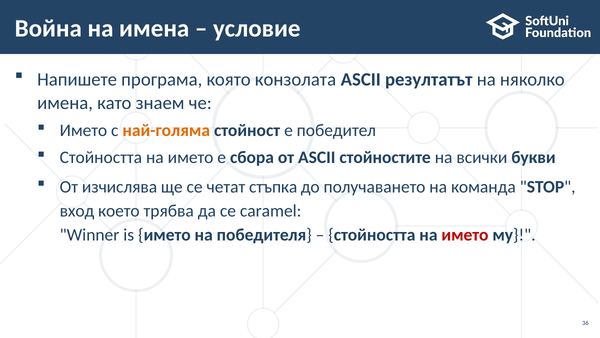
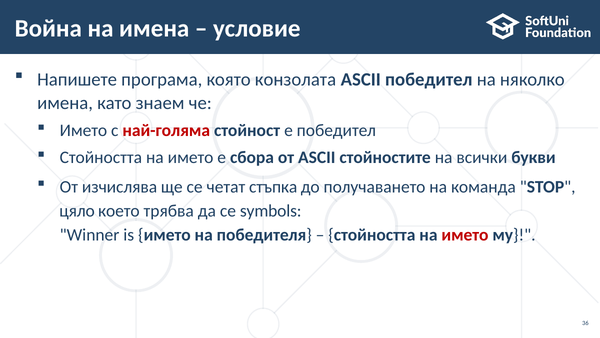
ASCII резултатът: резултатът -> победител (429, 79)
най-голяма colour: orange -> red (166, 131)
вход: вход -> цяло (77, 211)
caramel: caramel -> symbols (271, 211)
